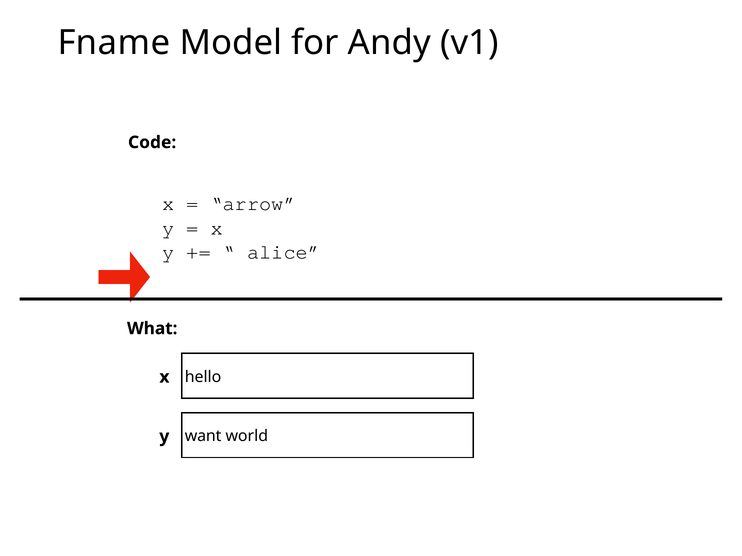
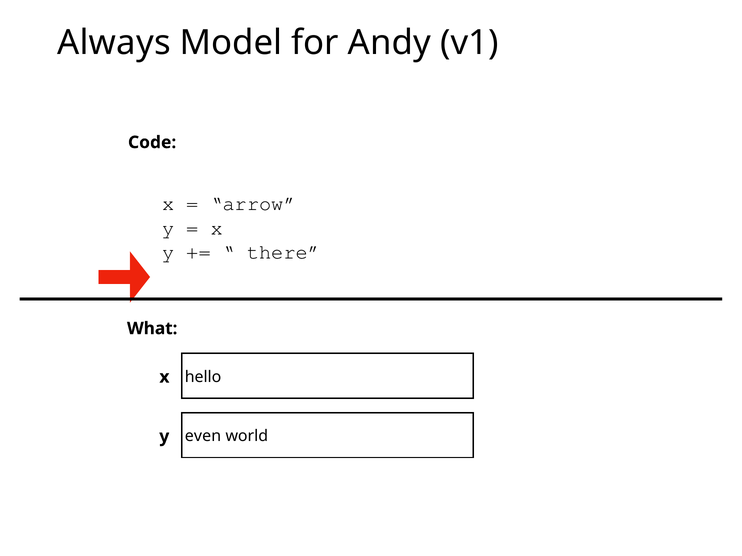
Fname: Fname -> Always (114, 43)
alice: alice -> there (284, 252)
want: want -> even (203, 437)
